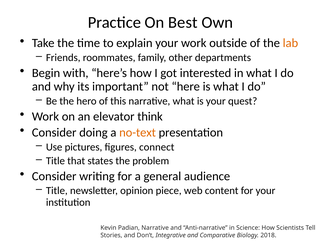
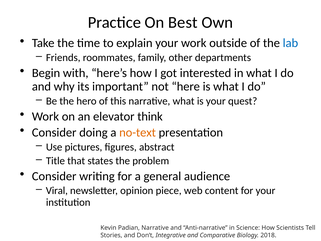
lab colour: orange -> blue (290, 43)
connect: connect -> abstract (157, 147)
Title: Title -> Viral (57, 190)
